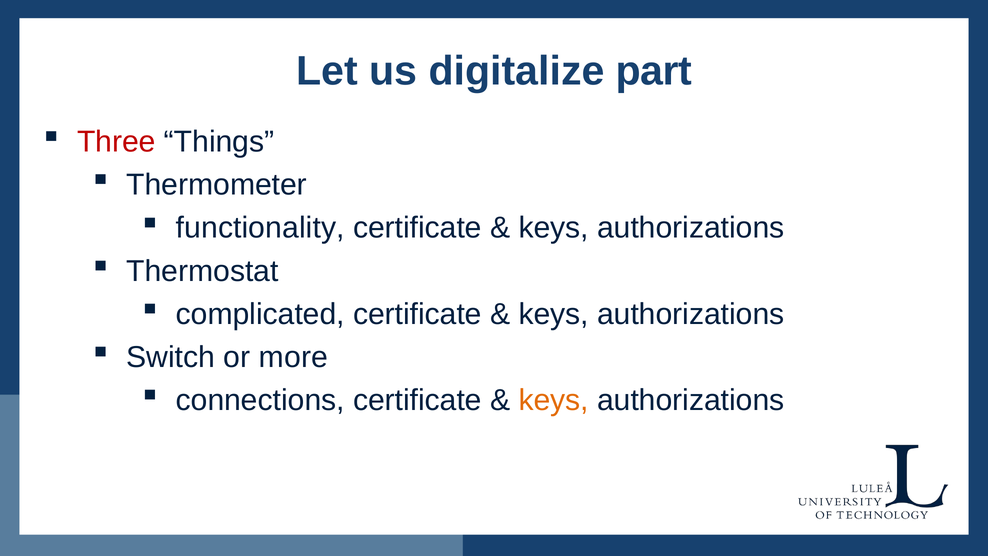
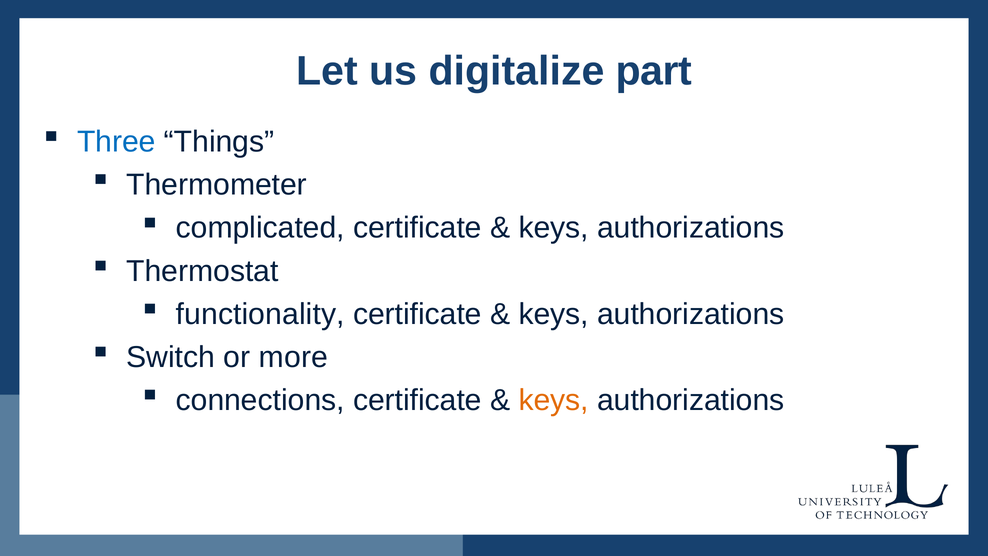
Three colour: red -> blue (116, 142)
functionality: functionality -> complicated (260, 228)
complicated: complicated -> functionality (260, 314)
